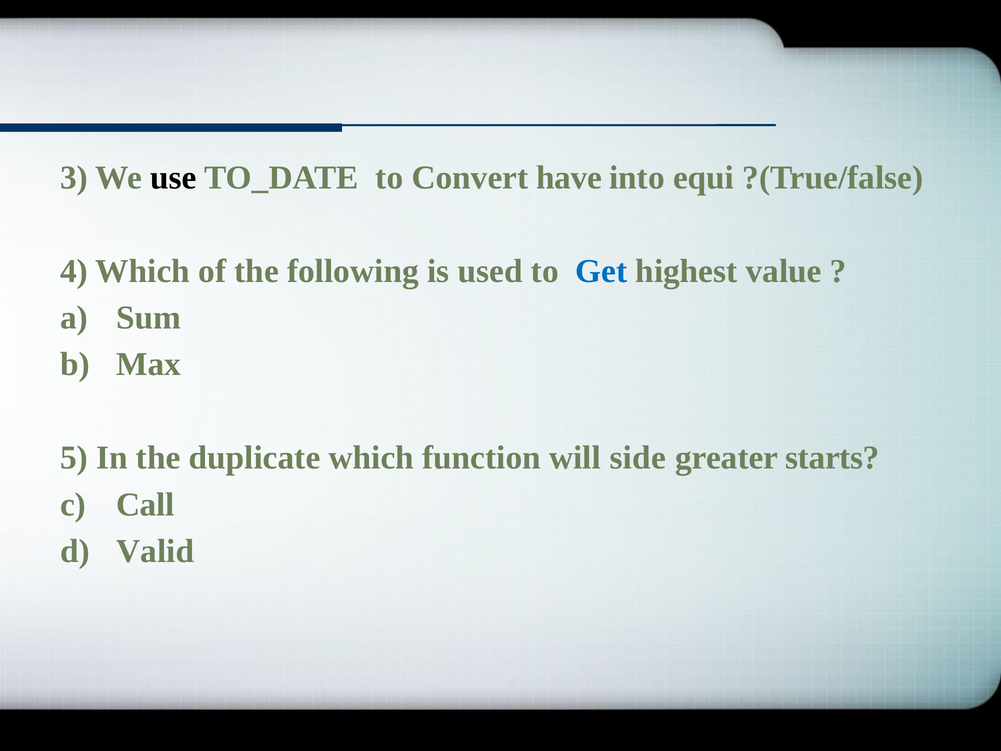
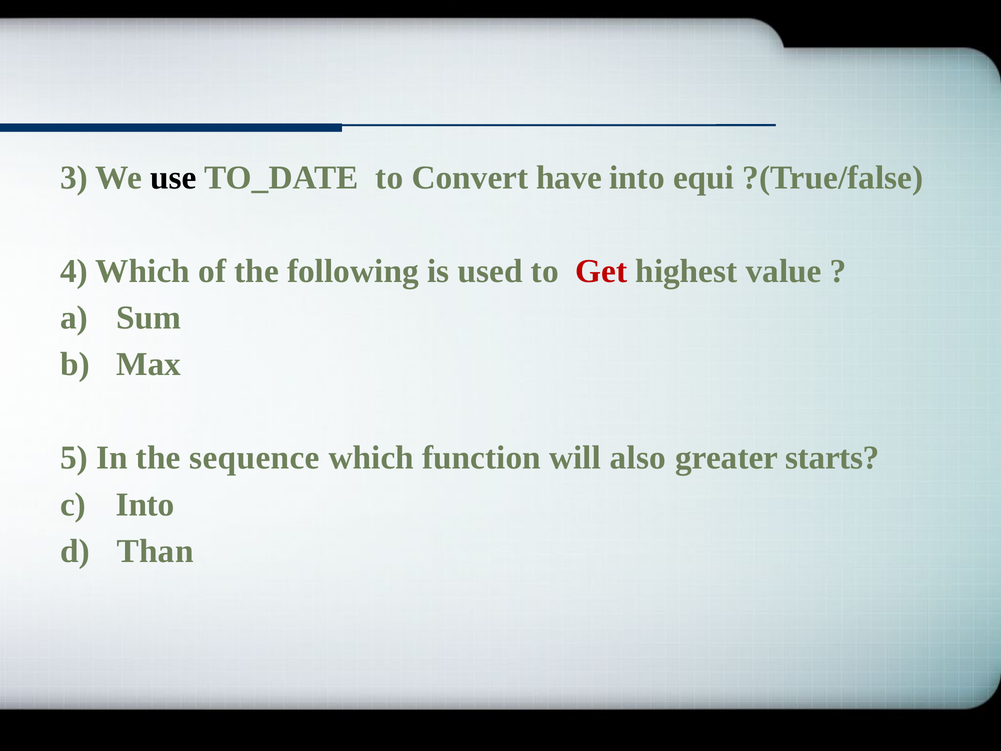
Get colour: blue -> red (601, 271)
duplicate: duplicate -> sequence (254, 458)
side: side -> also (638, 458)
Call: Call -> Into (145, 504)
Valid: Valid -> Than (155, 551)
